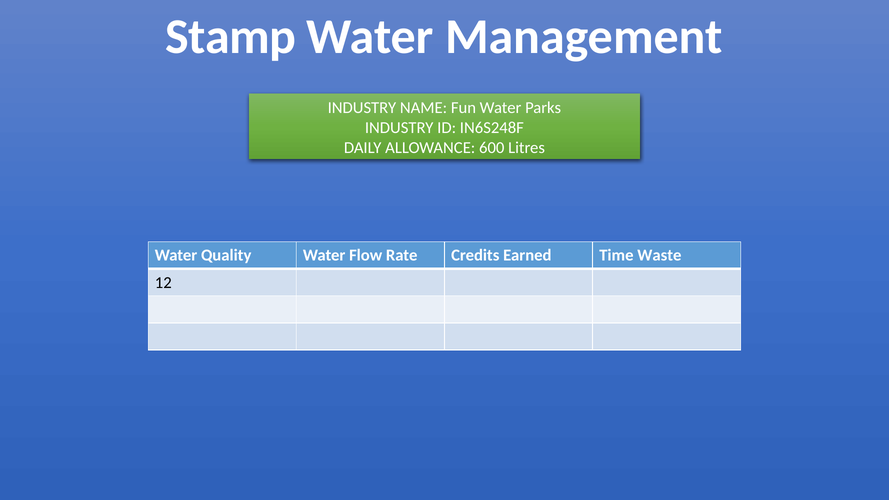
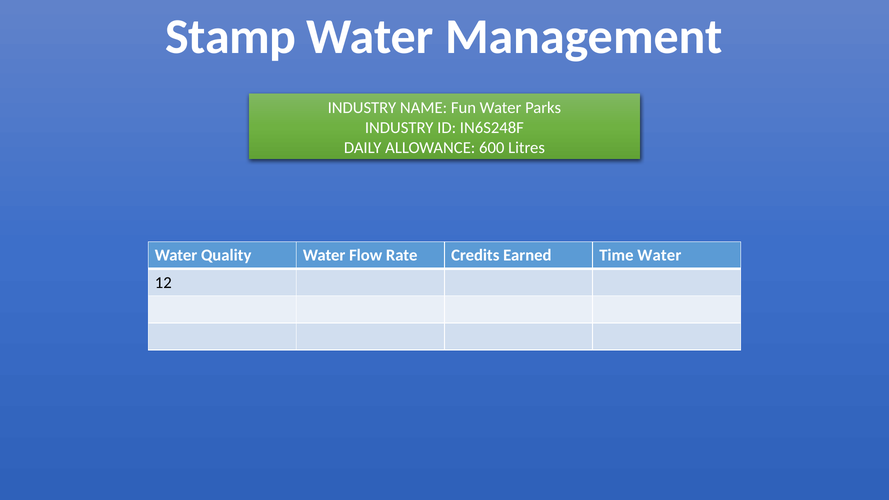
Time Waste: Waste -> Water (659, 256)
